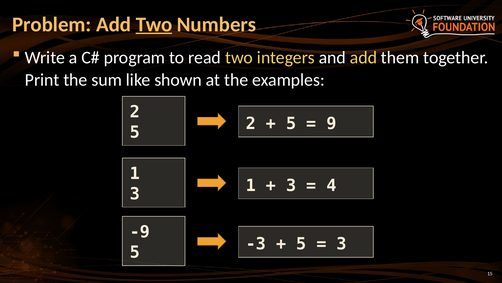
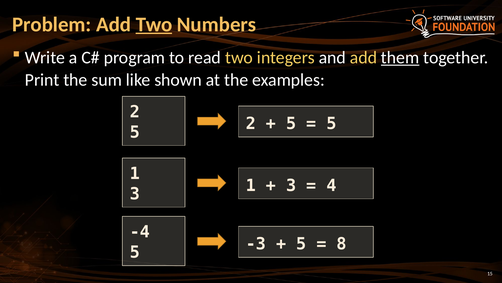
them underline: none -> present (400, 57)
9: 9 -> 5 (331, 124)
-9: -9 -> -4 (140, 232)
3: 3 -> 8 (342, 243)
